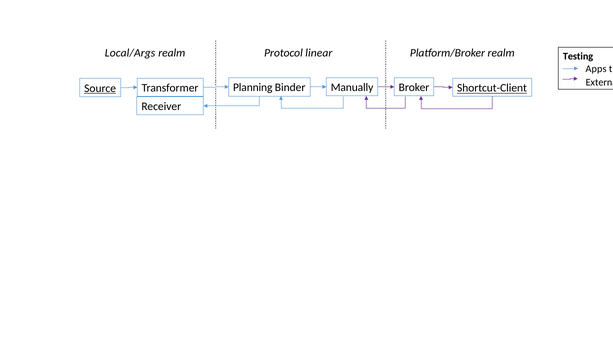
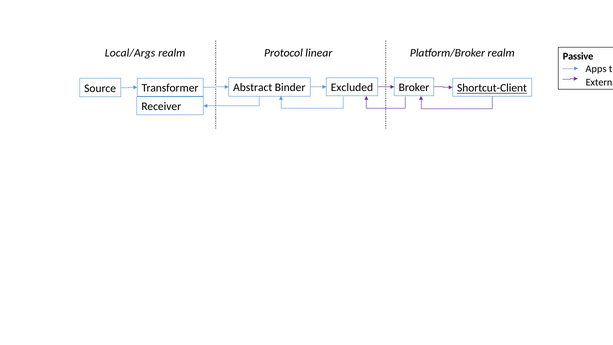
Testing: Testing -> Passive (578, 57)
Source underline: present -> none (100, 88)
Planning: Planning -> Abstract (253, 88)
Manually: Manually -> Excluded (352, 88)
